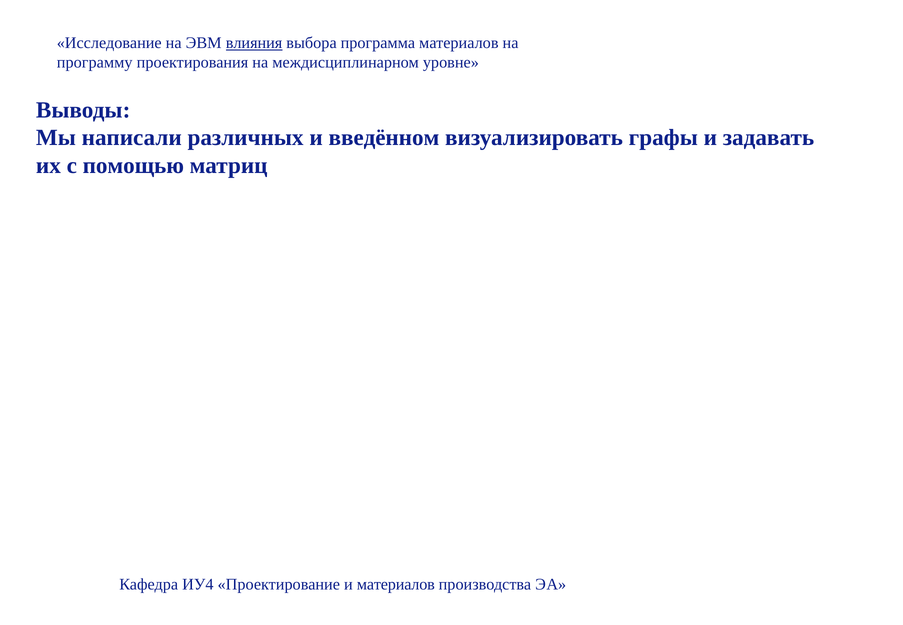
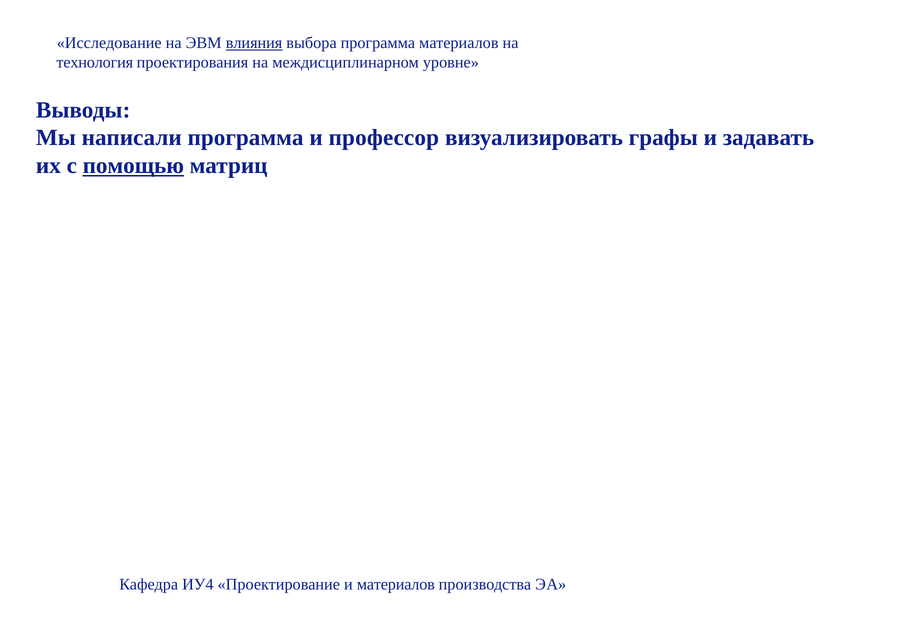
программу: программу -> технология (95, 62)
написали различных: различных -> программа (246, 138)
введённом: введённом -> профессор (384, 138)
помощью underline: none -> present (133, 166)
